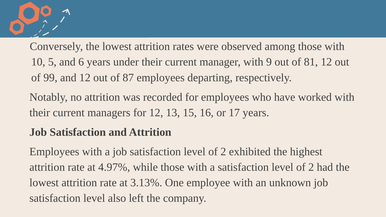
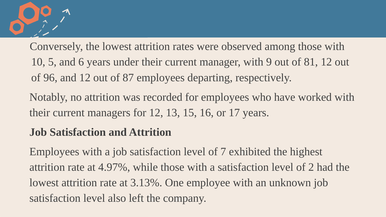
99: 99 -> 96 (50, 78)
2: 2 -> 7 (223, 152)
